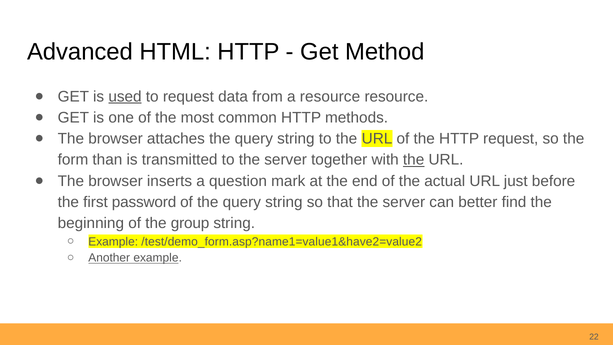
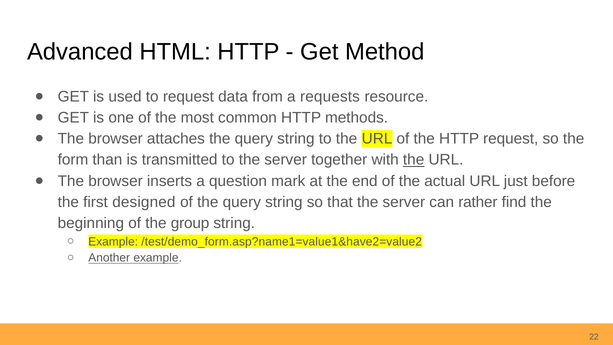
used underline: present -> none (125, 96)
a resource: resource -> requests (330, 96)
password: password -> designed (144, 202)
better: better -> rather (478, 202)
